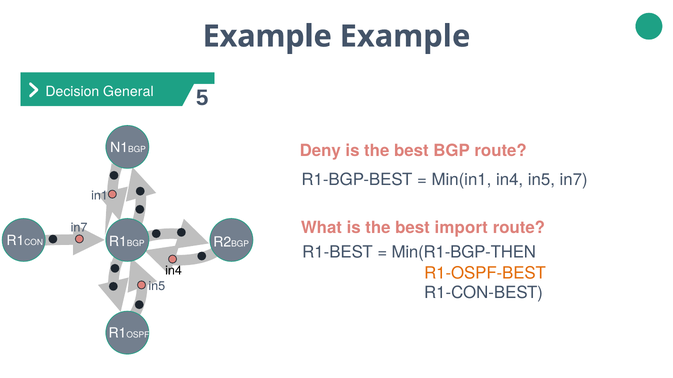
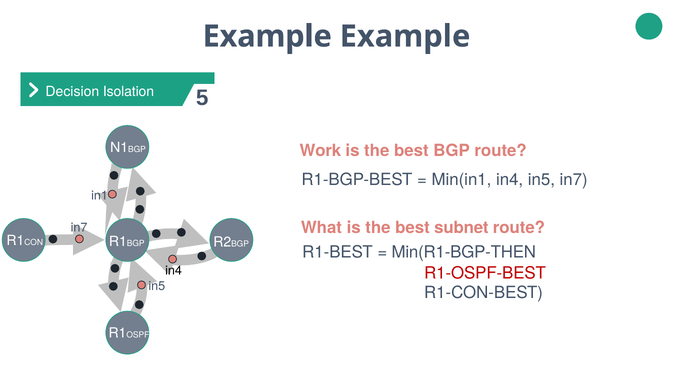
General: General -> Isolation (129, 92)
Deny: Deny -> Work (320, 151)
import: import -> subnet (461, 228)
R1-OSPF-BEST colour: orange -> red (485, 274)
